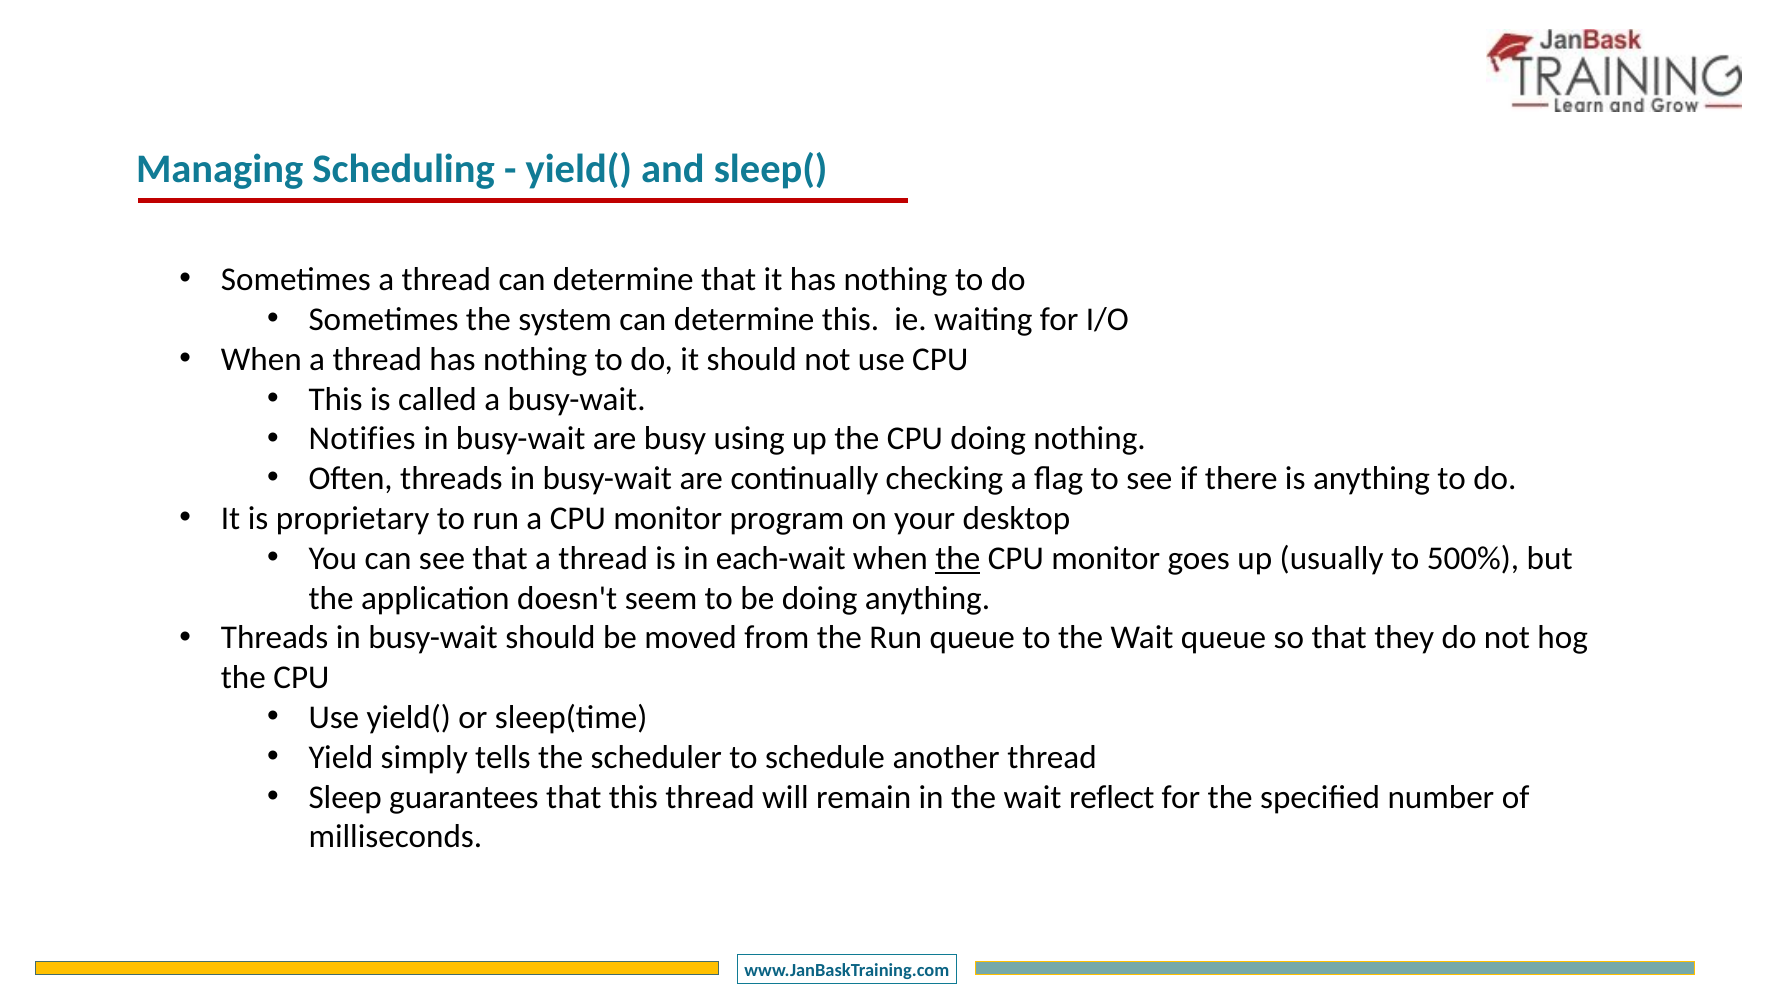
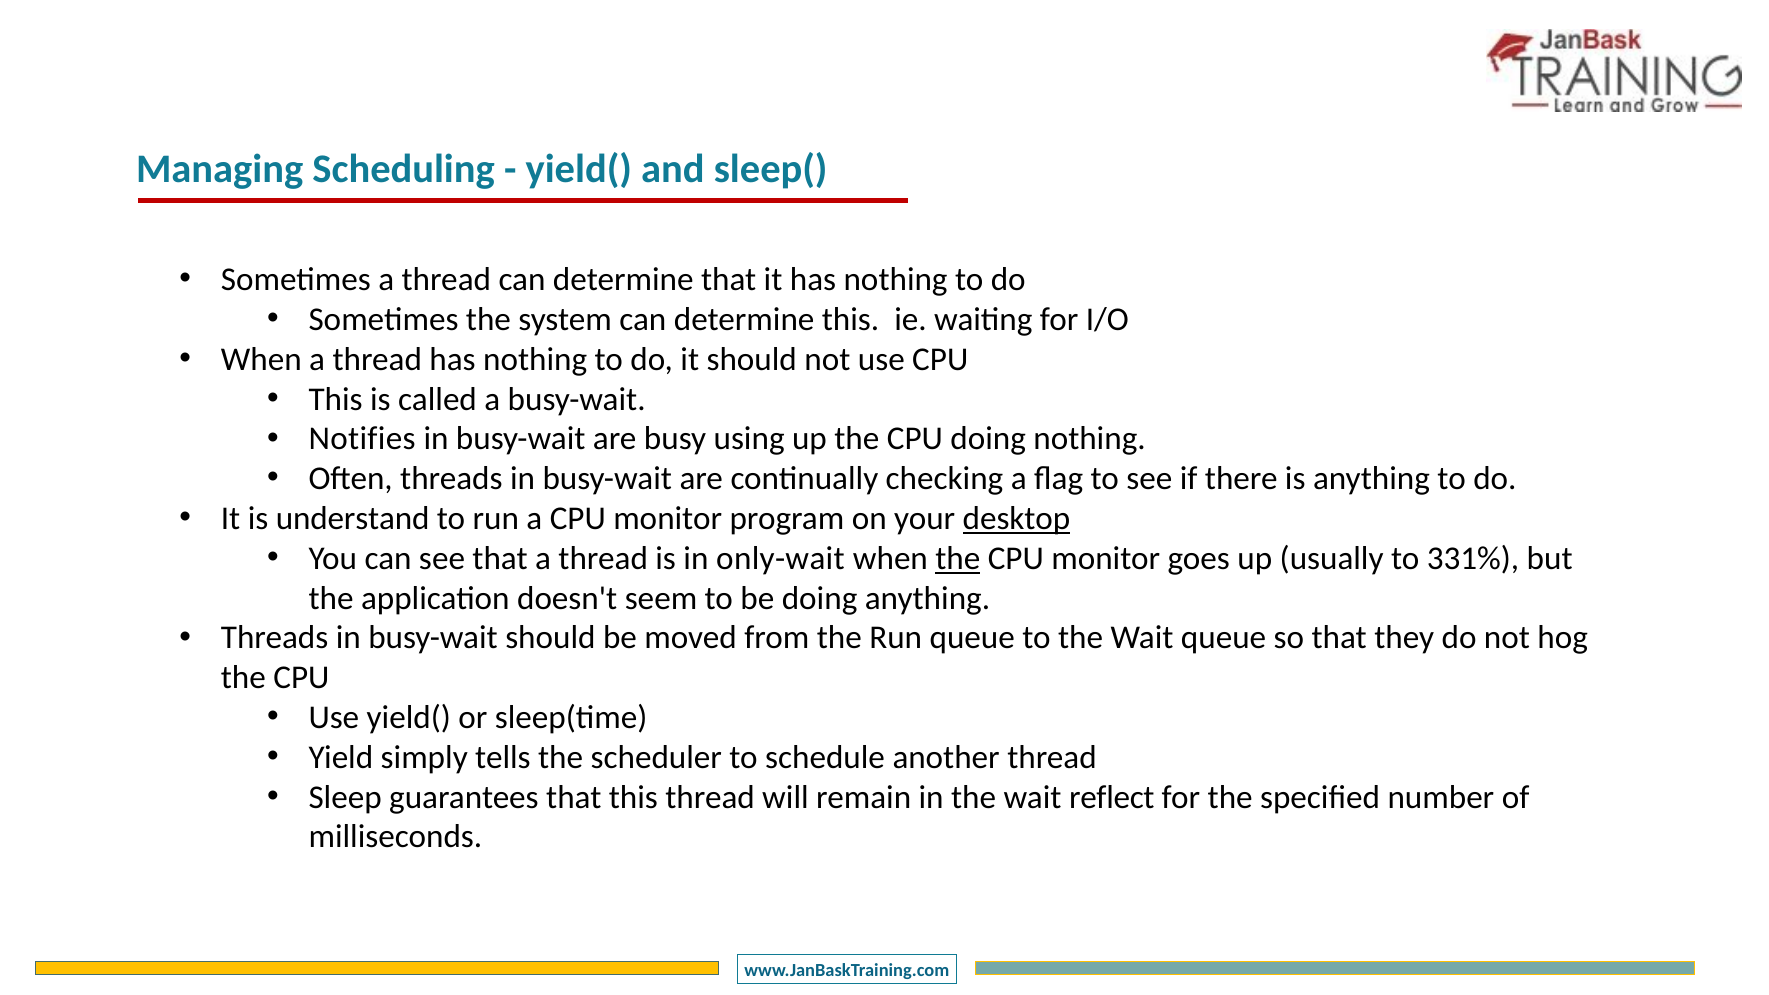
proprietary: proprietary -> understand (353, 519)
desktop underline: none -> present (1016, 519)
each-wait: each-wait -> only-wait (780, 558)
500%: 500% -> 331% (1473, 558)
